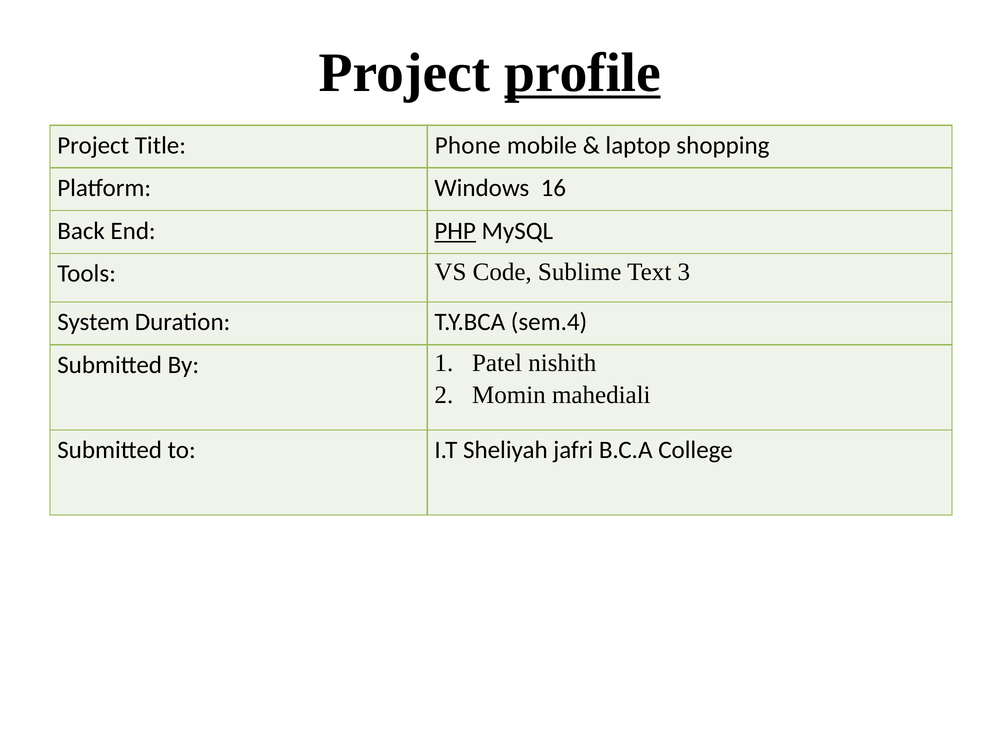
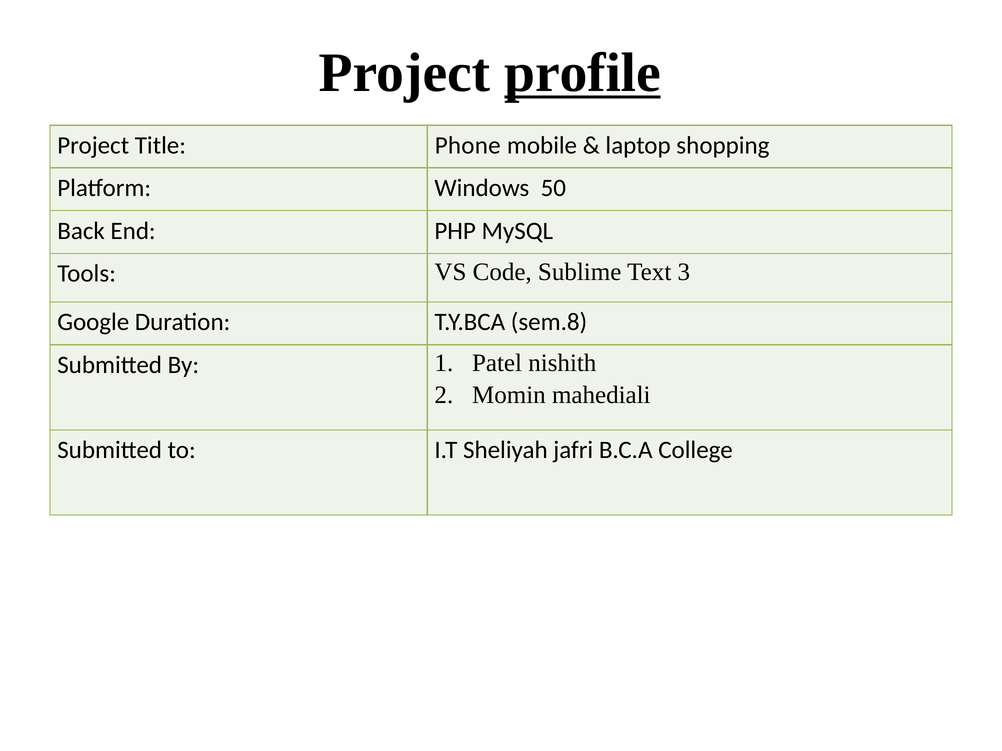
16: 16 -> 50 (553, 188)
PHP underline: present -> none (455, 231)
System: System -> Google (93, 322)
sem.4: sem.4 -> sem.8 (549, 322)
